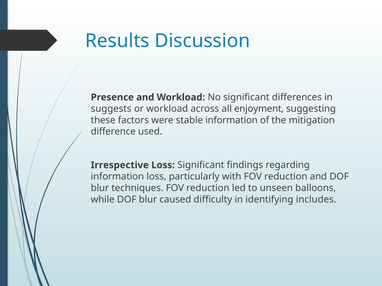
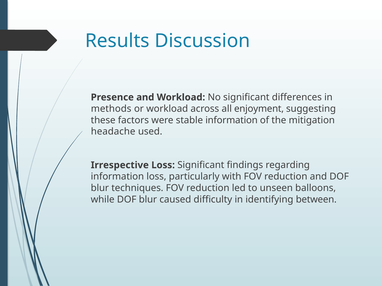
suggests: suggests -> methods (111, 109)
difference: difference -> headache (113, 132)
includes: includes -> between (316, 200)
